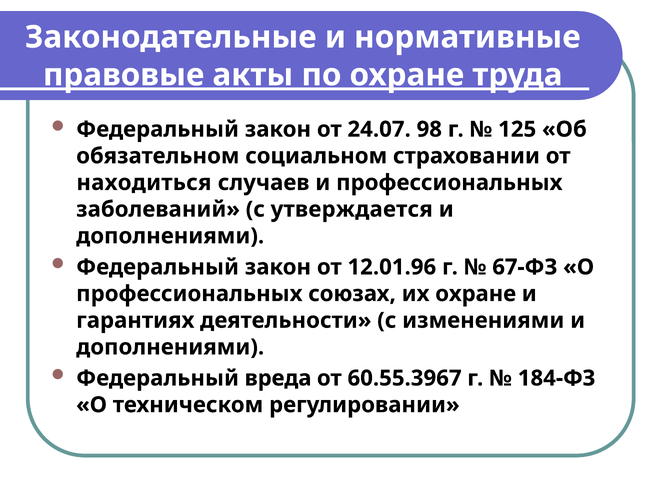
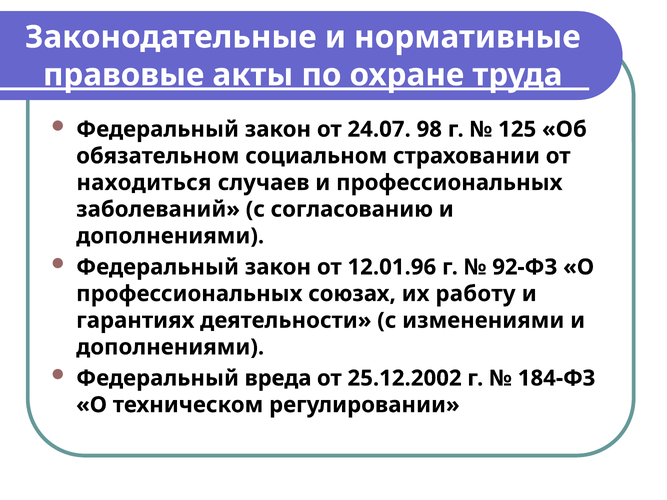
утверждается: утверждается -> согласованию (352, 209)
67-ФЗ: 67-ФЗ -> 92-ФЗ (525, 267)
их охране: охране -> работу (475, 294)
60.55.3967: 60.55.3967 -> 25.12.2002 (405, 378)
